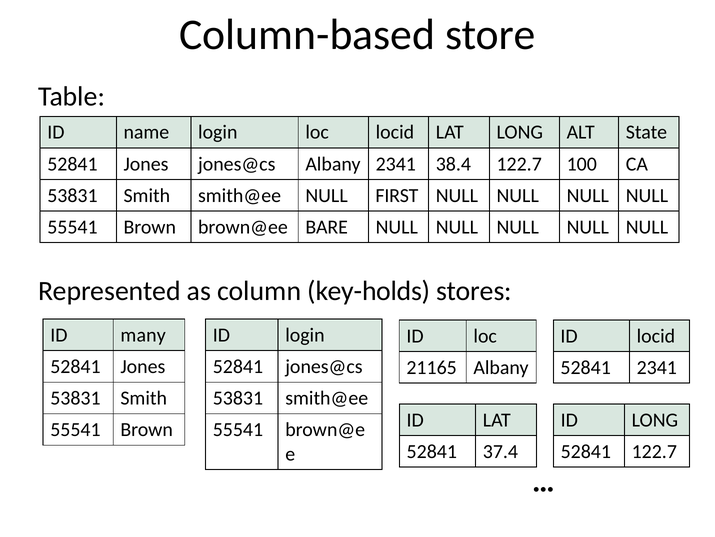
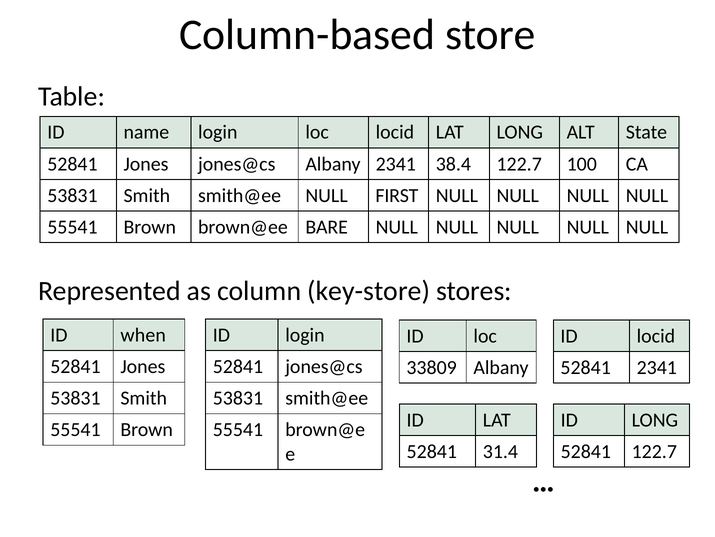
key-holds: key-holds -> key-store (369, 291)
many: many -> when (143, 335)
21165: 21165 -> 33809 (432, 367)
37.4: 37.4 -> 31.4 (500, 451)
